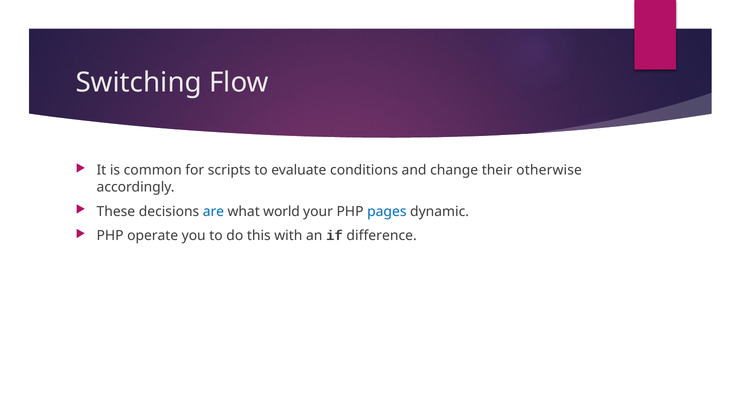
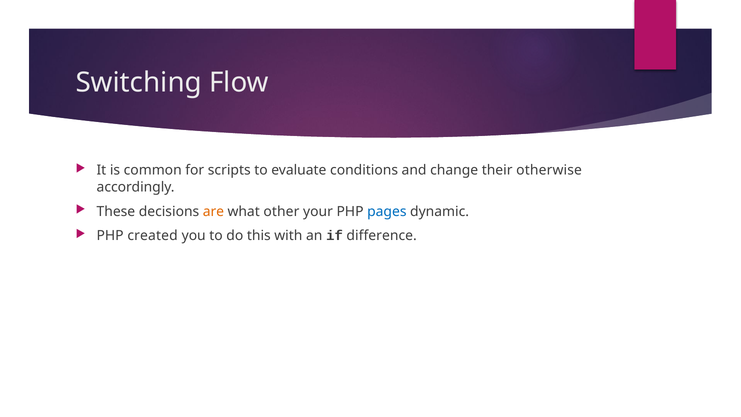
are colour: blue -> orange (213, 211)
world: world -> other (281, 211)
operate: operate -> created (153, 236)
